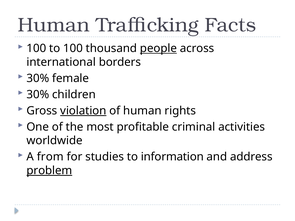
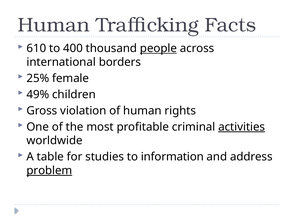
100: 100 -> 610 (36, 48)
to 100: 100 -> 400 (73, 48)
30%: 30% -> 25% (38, 78)
30%: 30% -> 49% (38, 95)
violation underline: present -> none (83, 111)
activities underline: none -> present (242, 127)
from: from -> table (50, 157)
